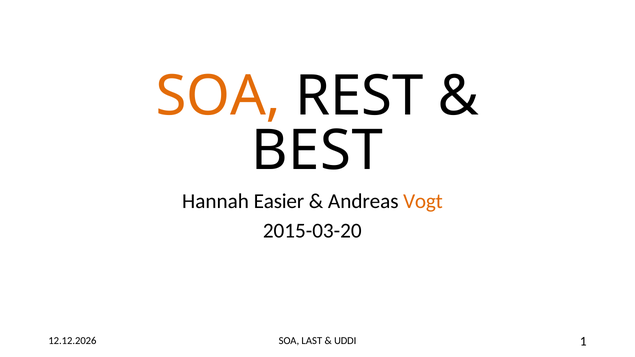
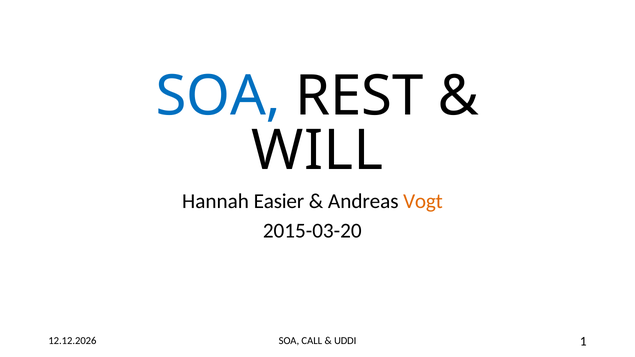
SOA colour: orange -> blue (218, 96)
BEST: BEST -> WILL (317, 151)
LAST: LAST -> CALL (312, 341)
